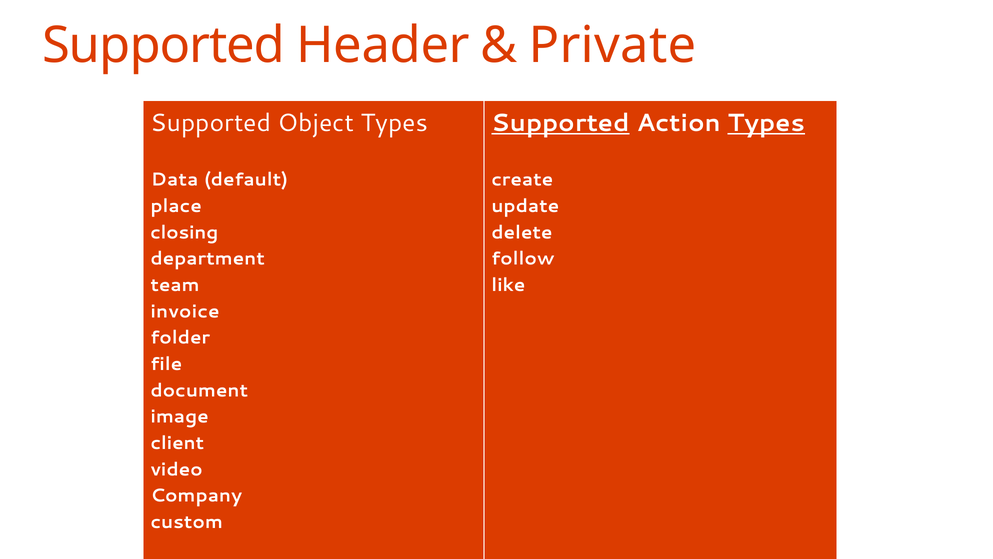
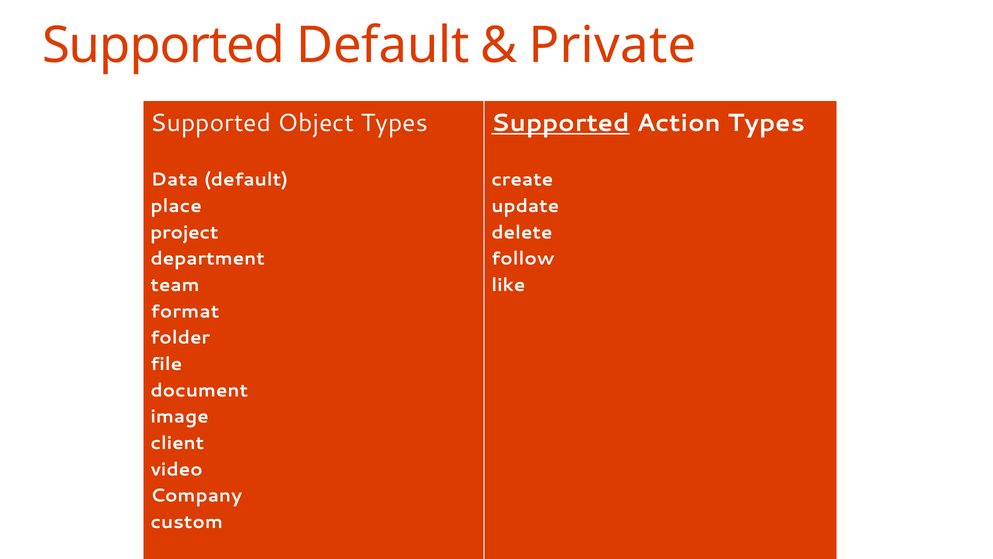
Supported Header: Header -> Default (383, 46)
Types underline: present -> none (766, 123)
closing: closing -> project (184, 232)
invoice: invoice -> format (185, 311)
